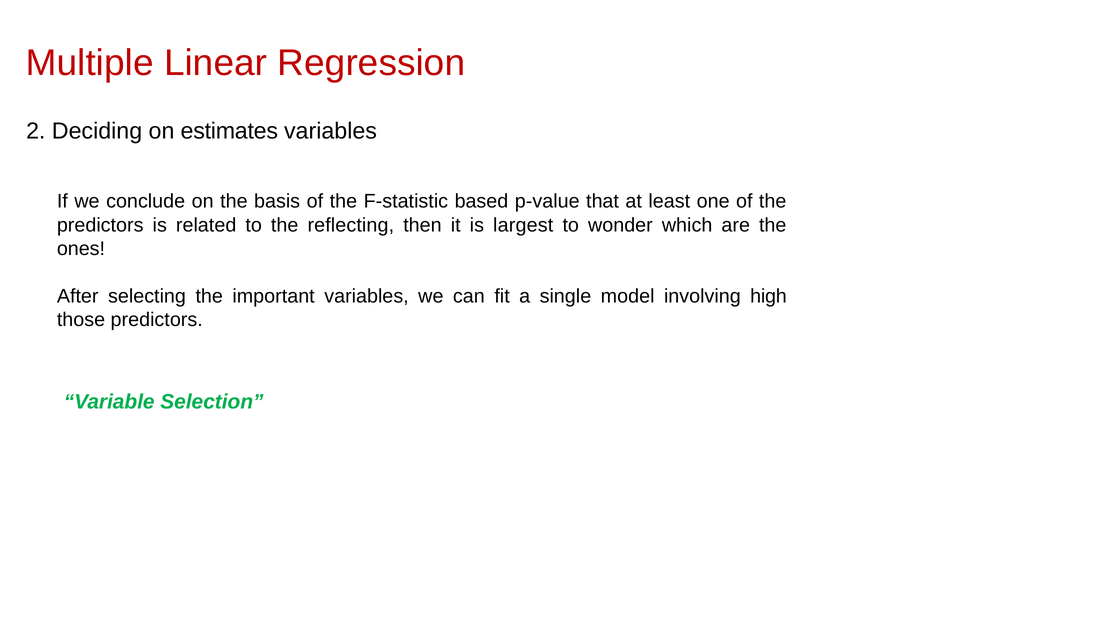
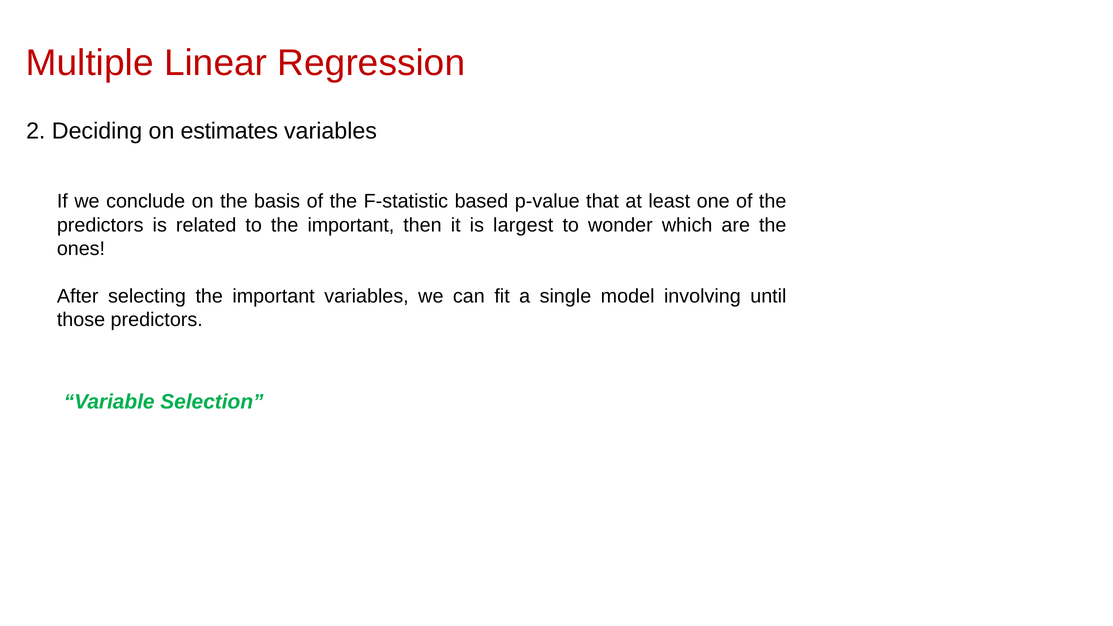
to the reflecting: reflecting -> important (351, 225)
high: high -> until (768, 296)
